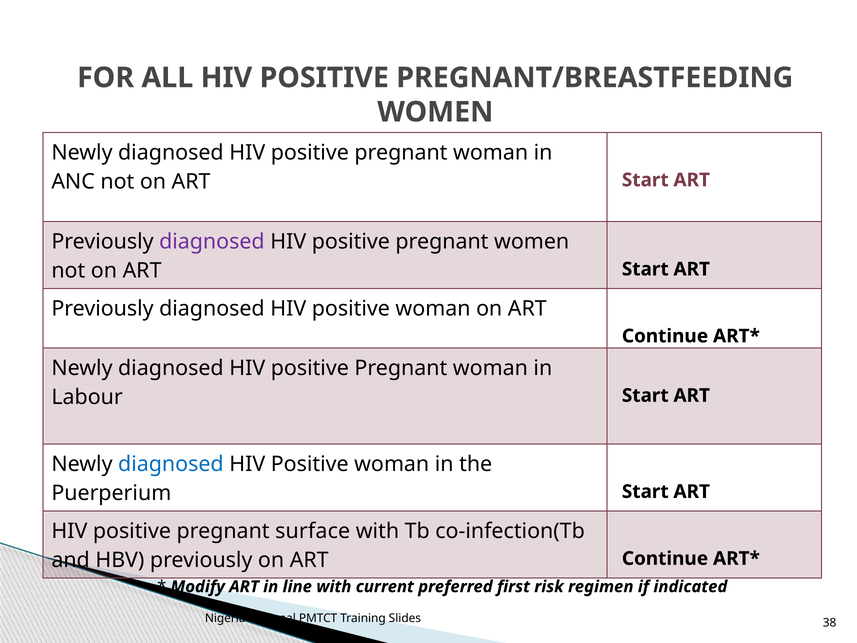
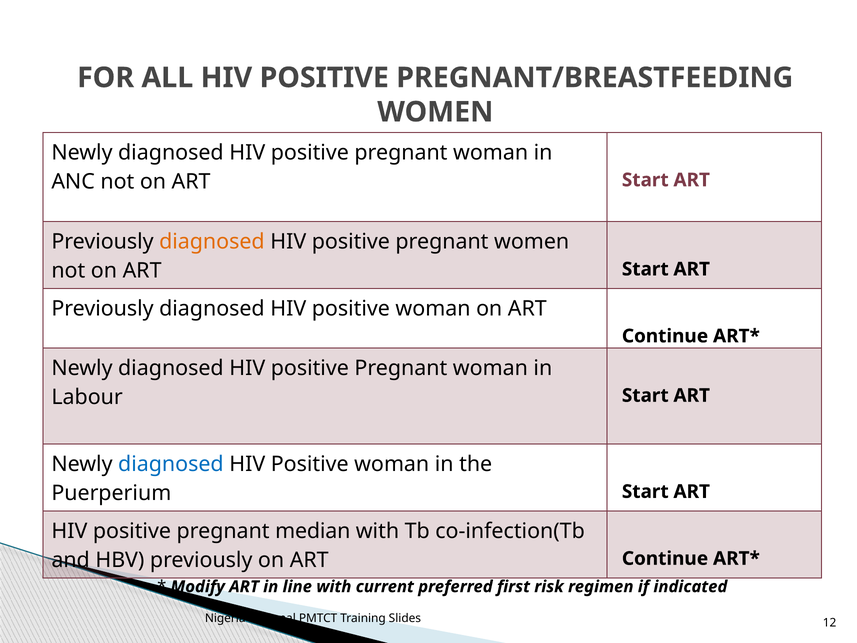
diagnosed colour: purple -> orange (212, 242)
surface: surface -> median (313, 531)
38: 38 -> 12 (830, 622)
